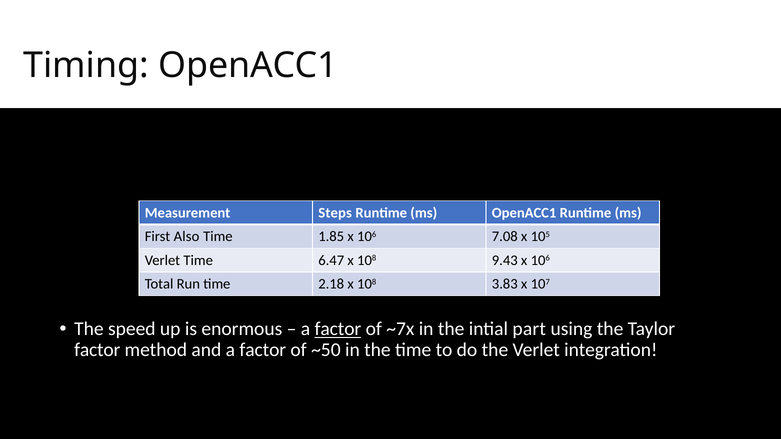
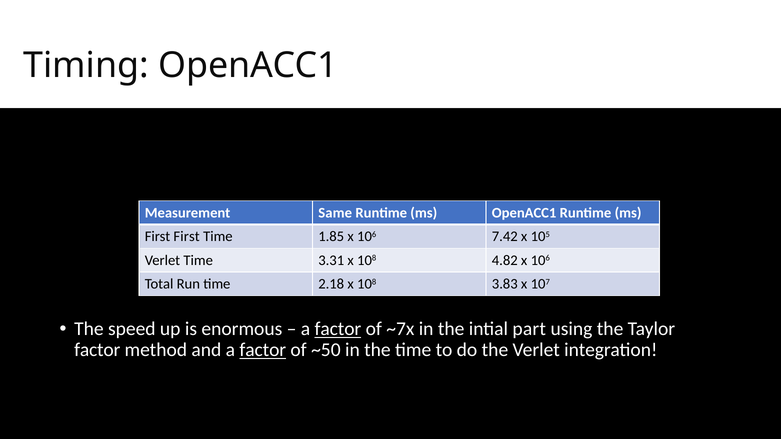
Steps: Steps -> Same (335, 213)
First Also: Also -> First (187, 237)
7.08: 7.08 -> 7.42 (505, 237)
6.47: 6.47 -> 3.31 (331, 261)
9.43: 9.43 -> 4.82 (505, 261)
factor underline: none -> present (263, 350)
